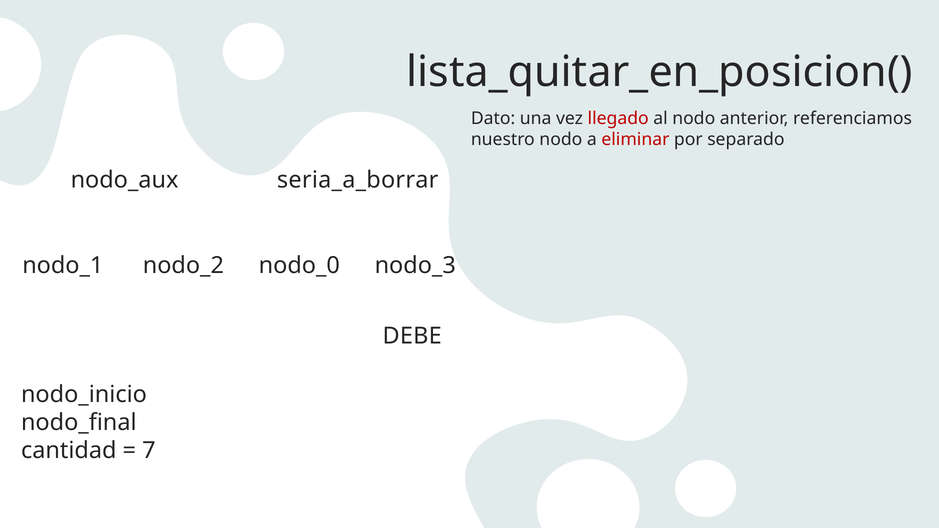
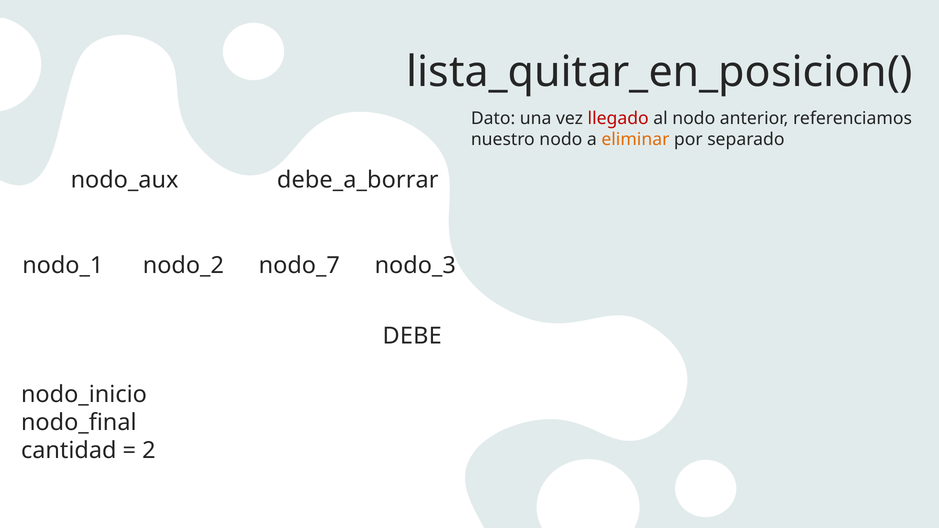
eliminar colour: red -> orange (635, 140)
seria_a_borrar: seria_a_borrar -> debe_a_borrar (358, 180)
nodo_0: nodo_0 -> nodo_7 (299, 265)
7: 7 -> 2 (149, 451)
